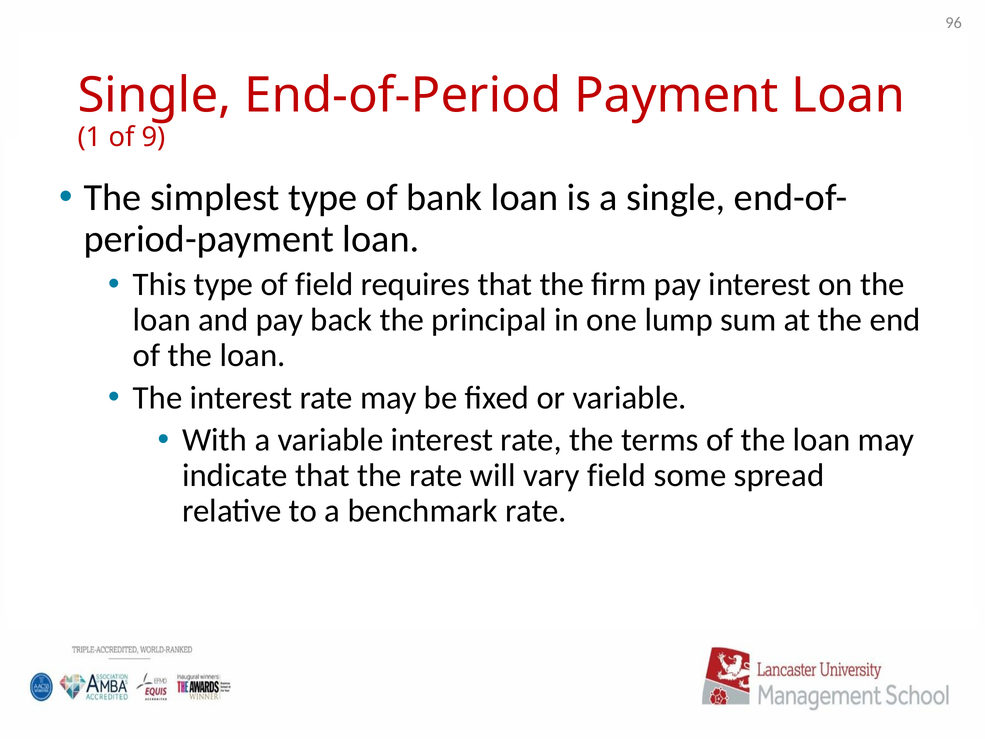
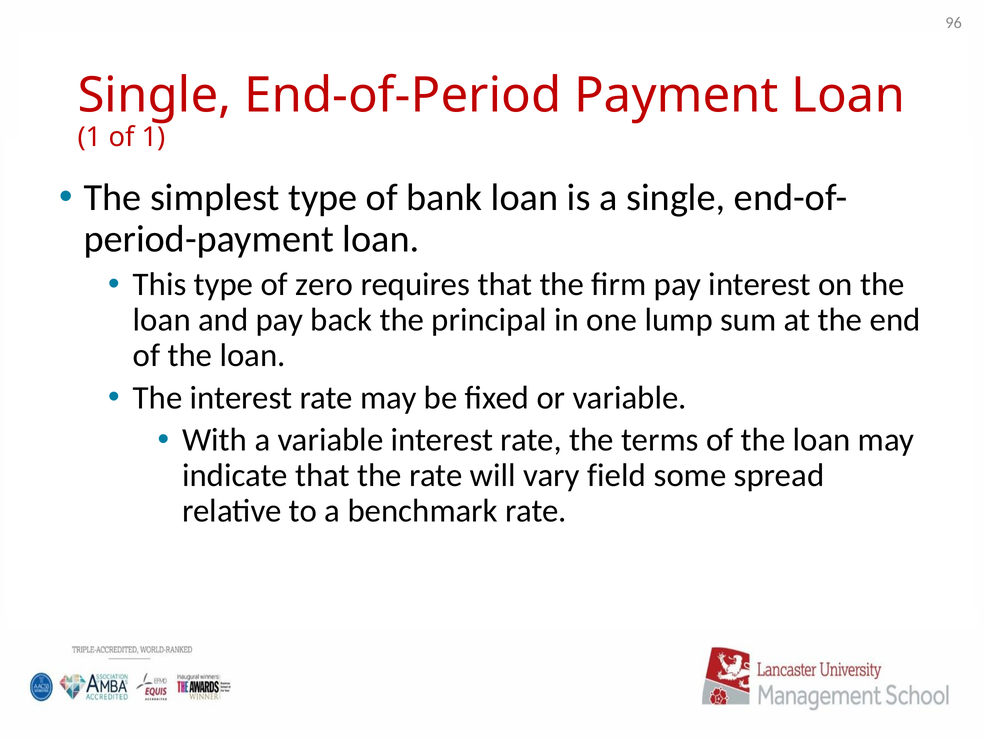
of 9: 9 -> 1 (154, 137)
of field: field -> zero (324, 284)
